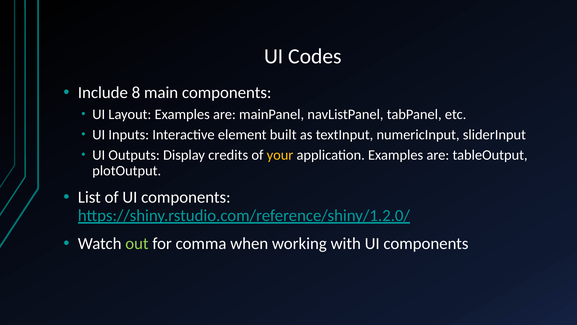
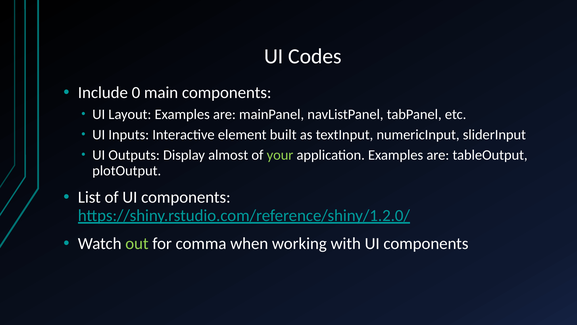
8: 8 -> 0 (136, 92)
credits: credits -> almost (228, 155)
your colour: yellow -> light green (280, 155)
